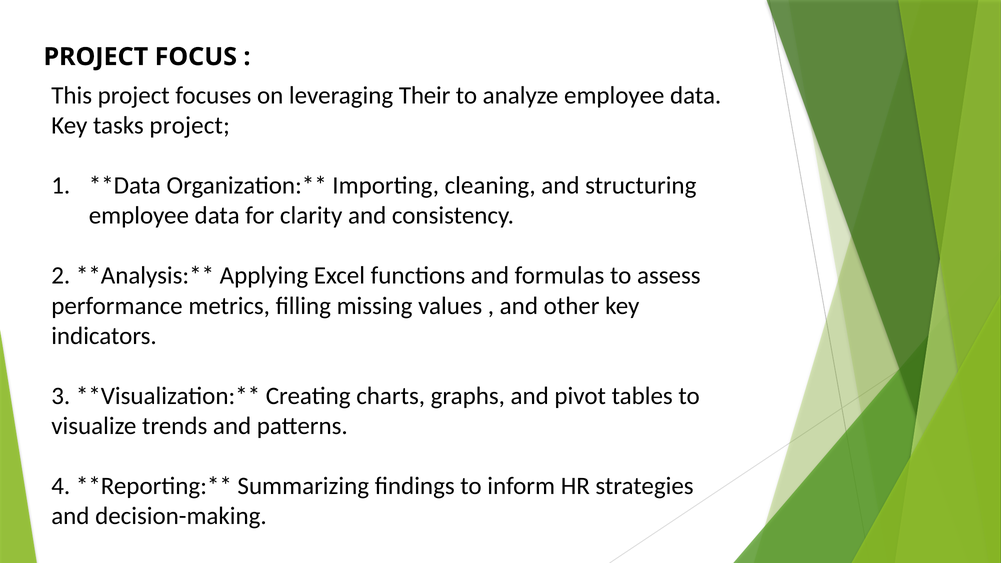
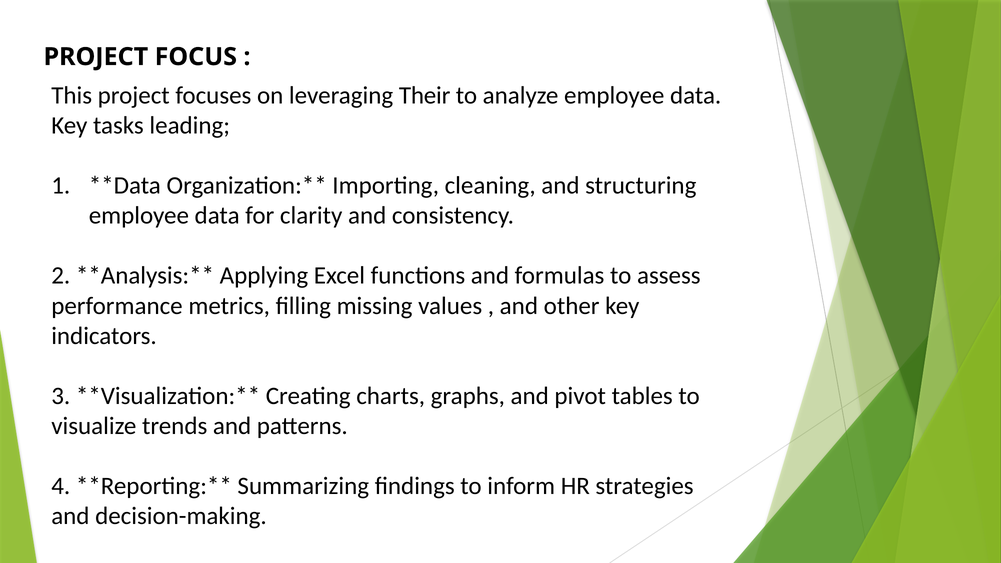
tasks project: project -> leading (190, 126)
